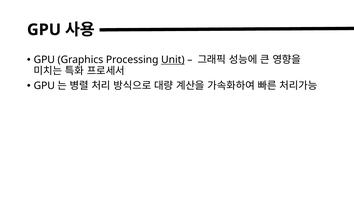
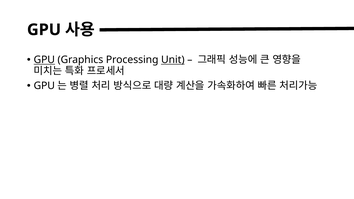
GPU underline: none -> present (44, 60)
